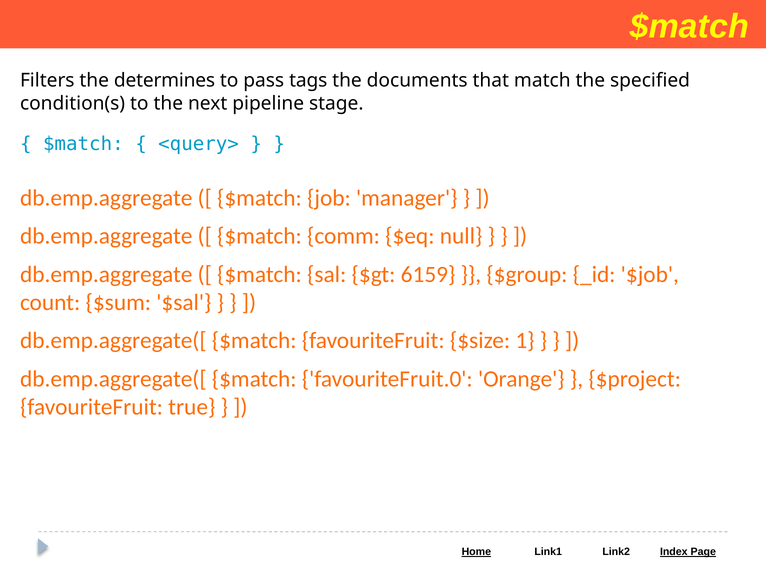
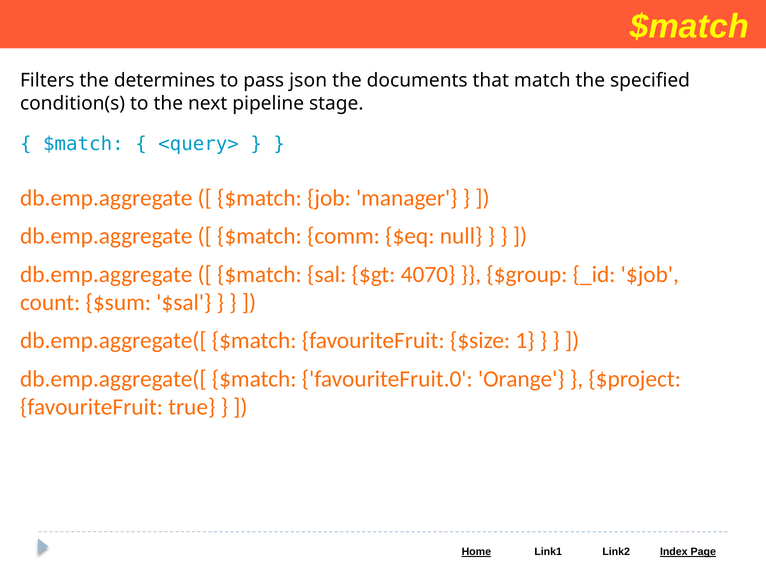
tags: tags -> json (308, 80)
6159: 6159 -> 4070 (428, 275)
